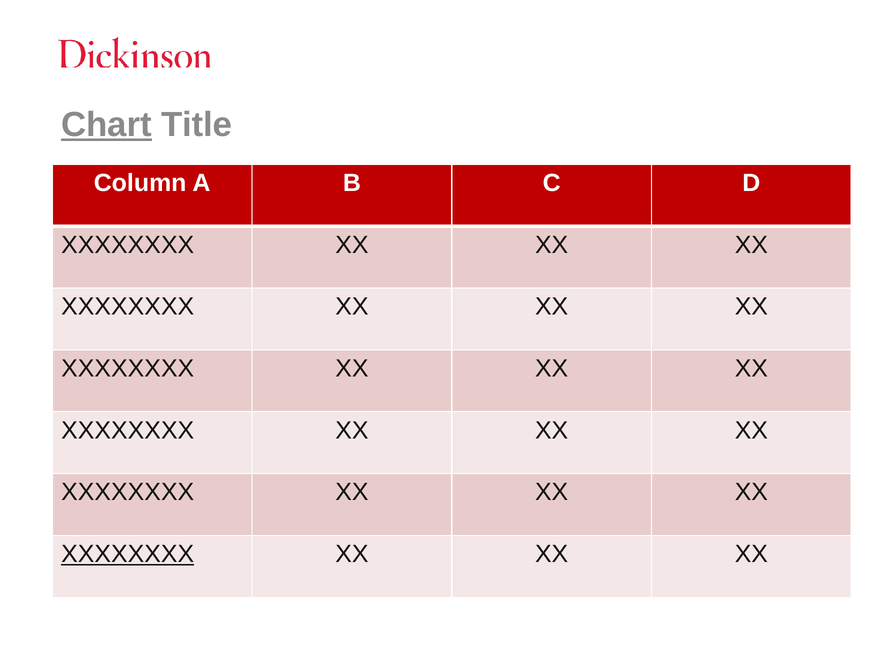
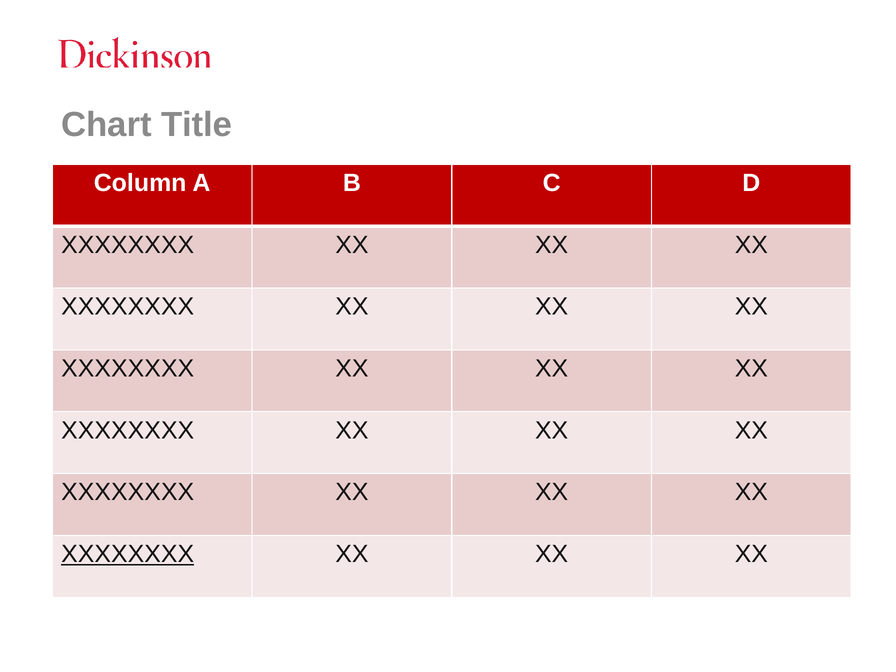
Chart underline: present -> none (106, 125)
